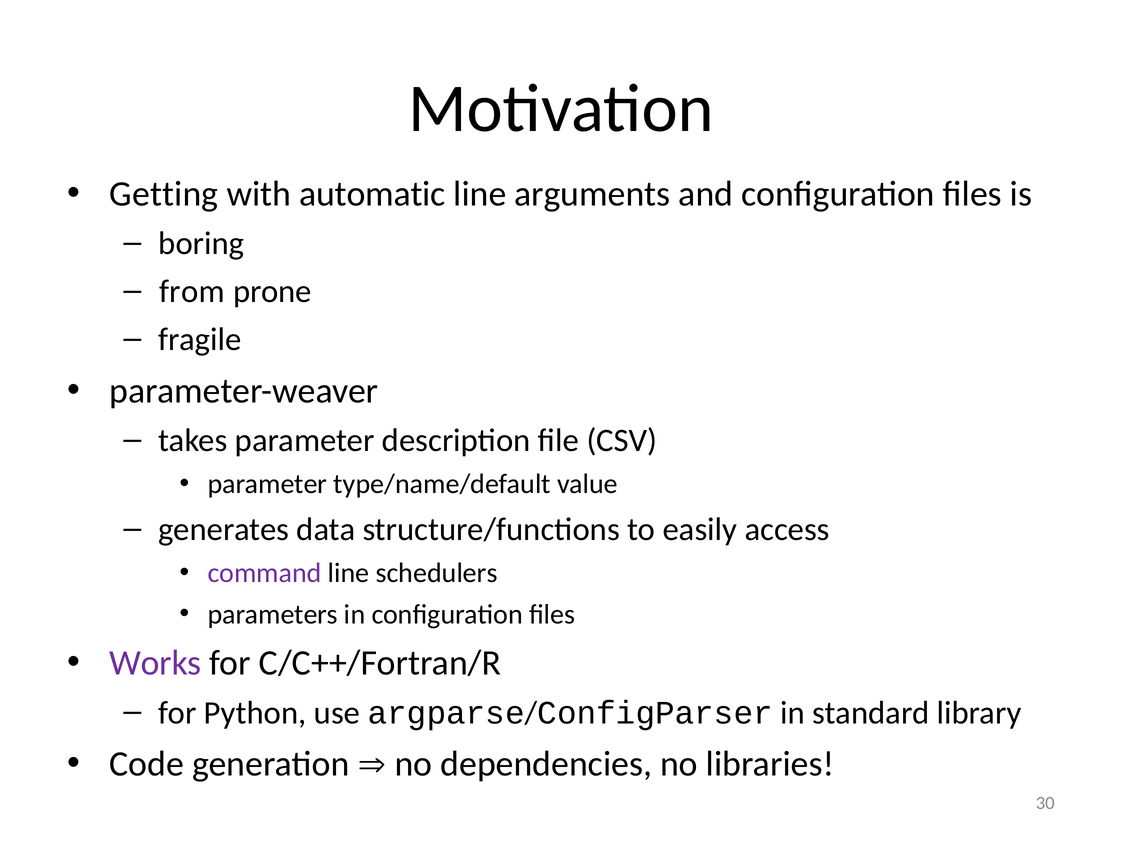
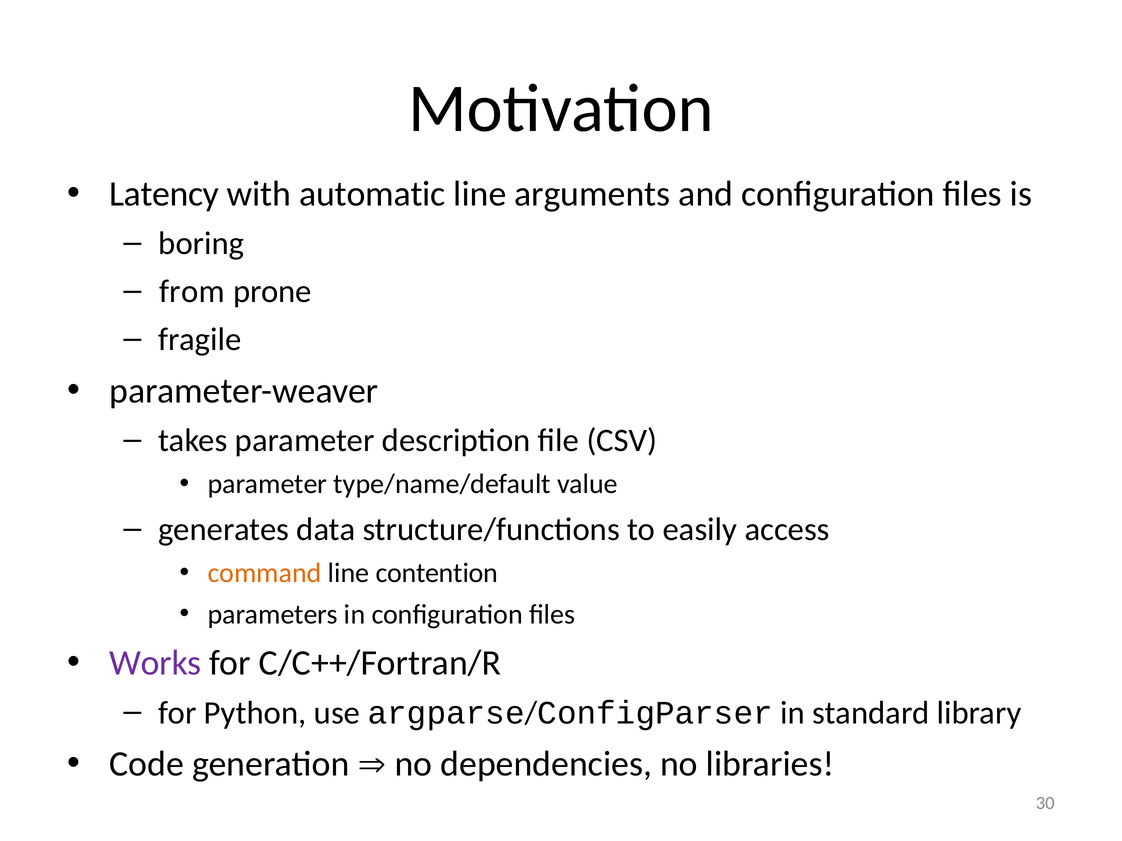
Getting: Getting -> Latency (164, 194)
command colour: purple -> orange (265, 574)
schedulers: schedulers -> contention (437, 574)
